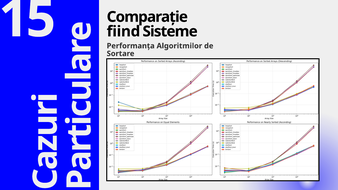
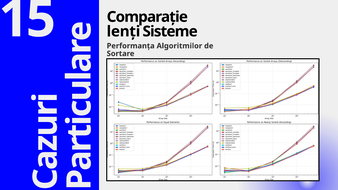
fiind: fiind -> lenți (123, 31)
